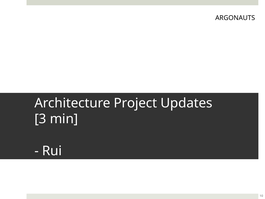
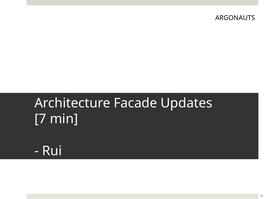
Project: Project -> Facade (135, 103)
3: 3 -> 7 (40, 119)
